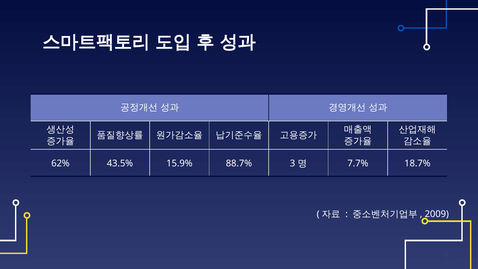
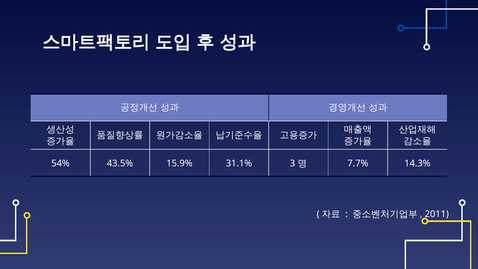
62%: 62% -> 54% (60, 163)
88.7%: 88.7% -> 31.1% (239, 163)
18.7%: 18.7% -> 14.3% (417, 163)
2009: 2009 -> 2011 (437, 214)
